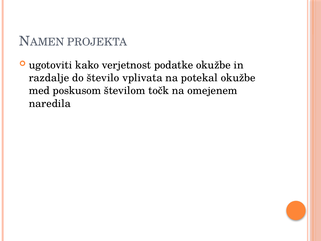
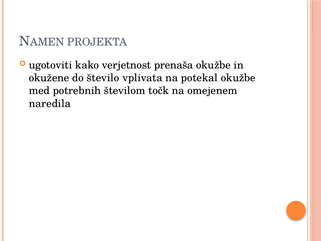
podatke: podatke -> prenaša (174, 65)
razdalje: razdalje -> okužene (49, 78)
poskusom: poskusom -> potrebnih (77, 91)
